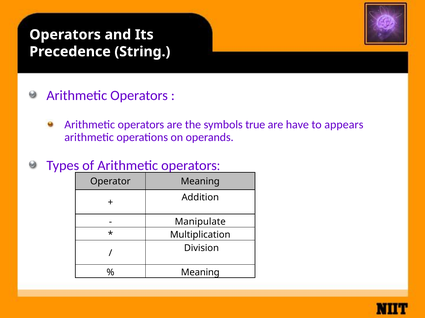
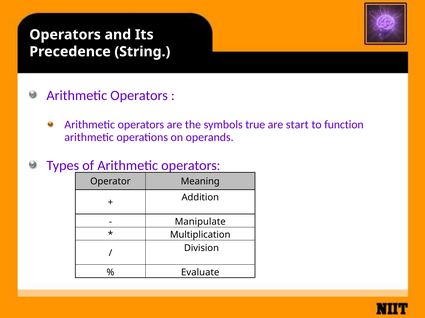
have: have -> start (297, 125)
appears: appears -> function (344, 125)
Meaning: Meaning -> Evaluate (200, 273)
